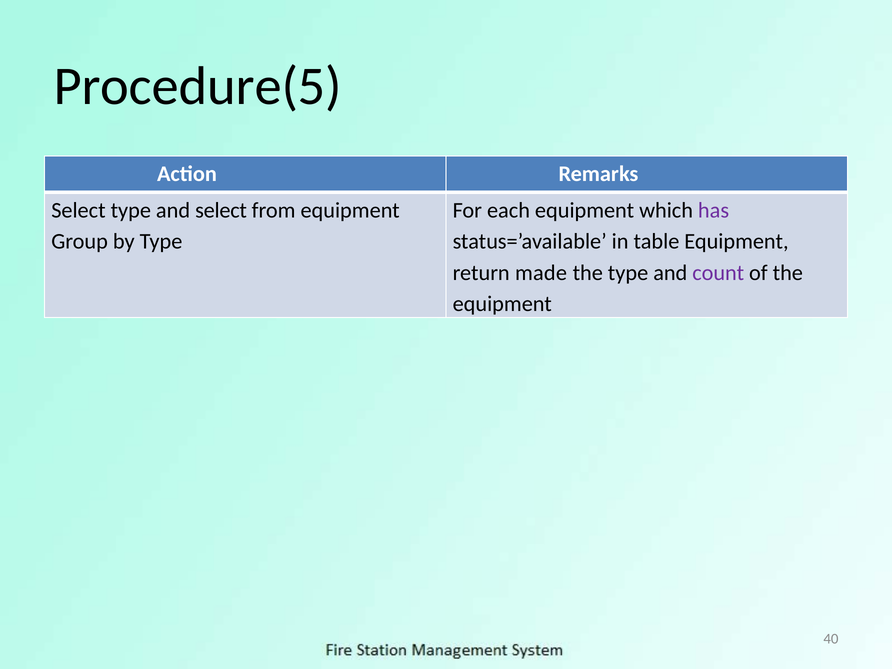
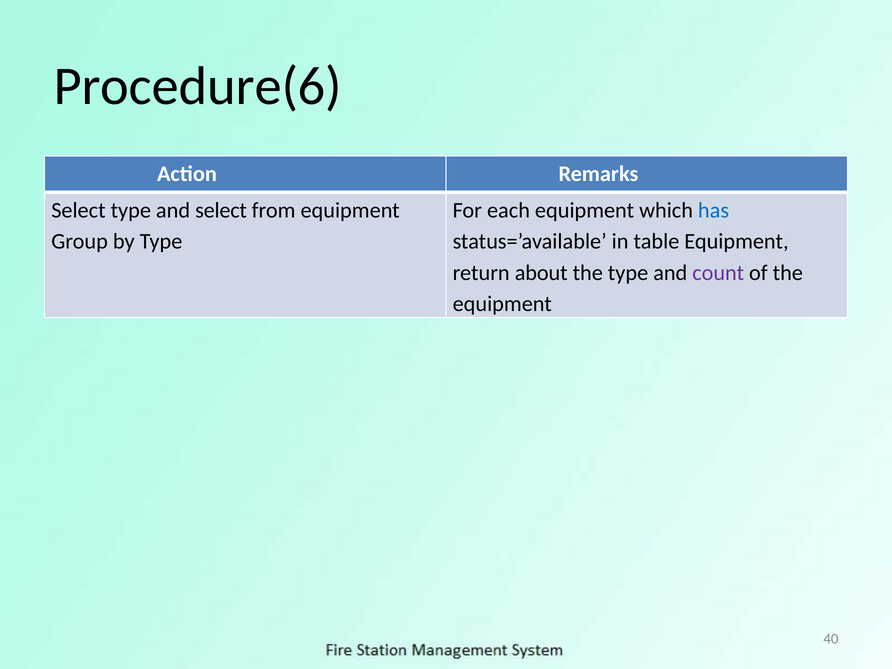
Procedure(5: Procedure(5 -> Procedure(6 (198, 86)
has colour: purple -> blue (714, 210)
made: made -> about (541, 273)
